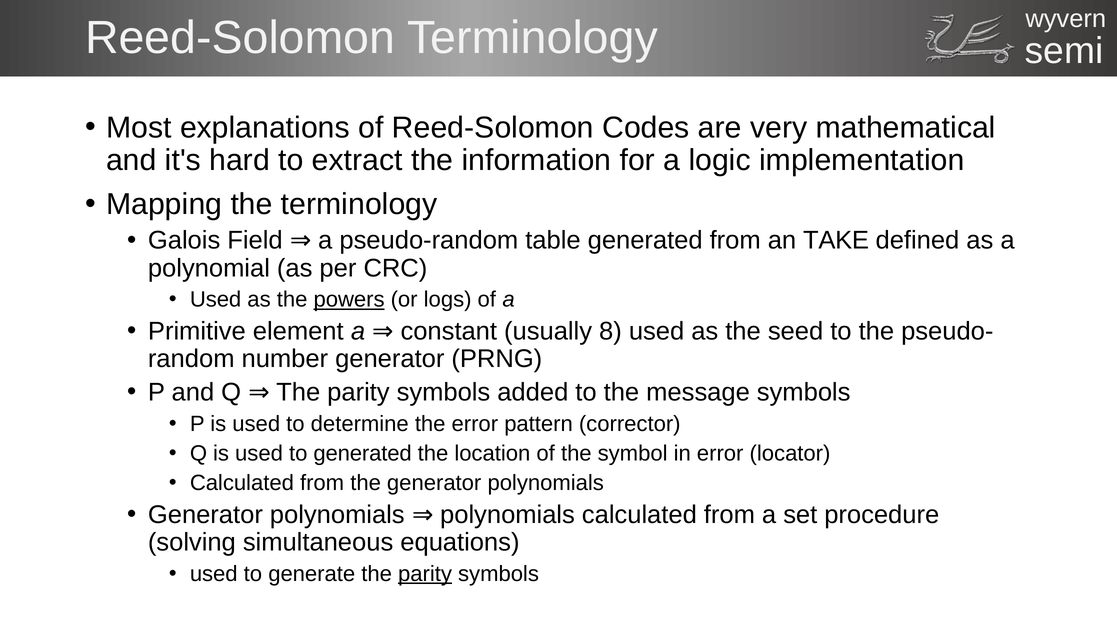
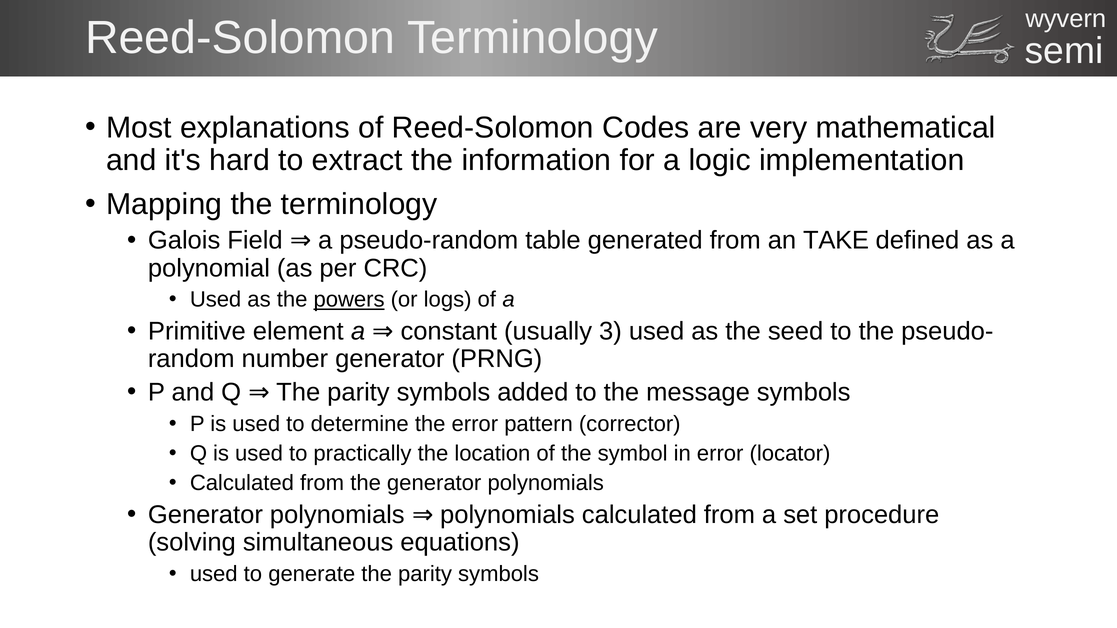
8: 8 -> 3 (610, 331)
to generated: generated -> practically (363, 454)
parity underline: present -> none (425, 574)
